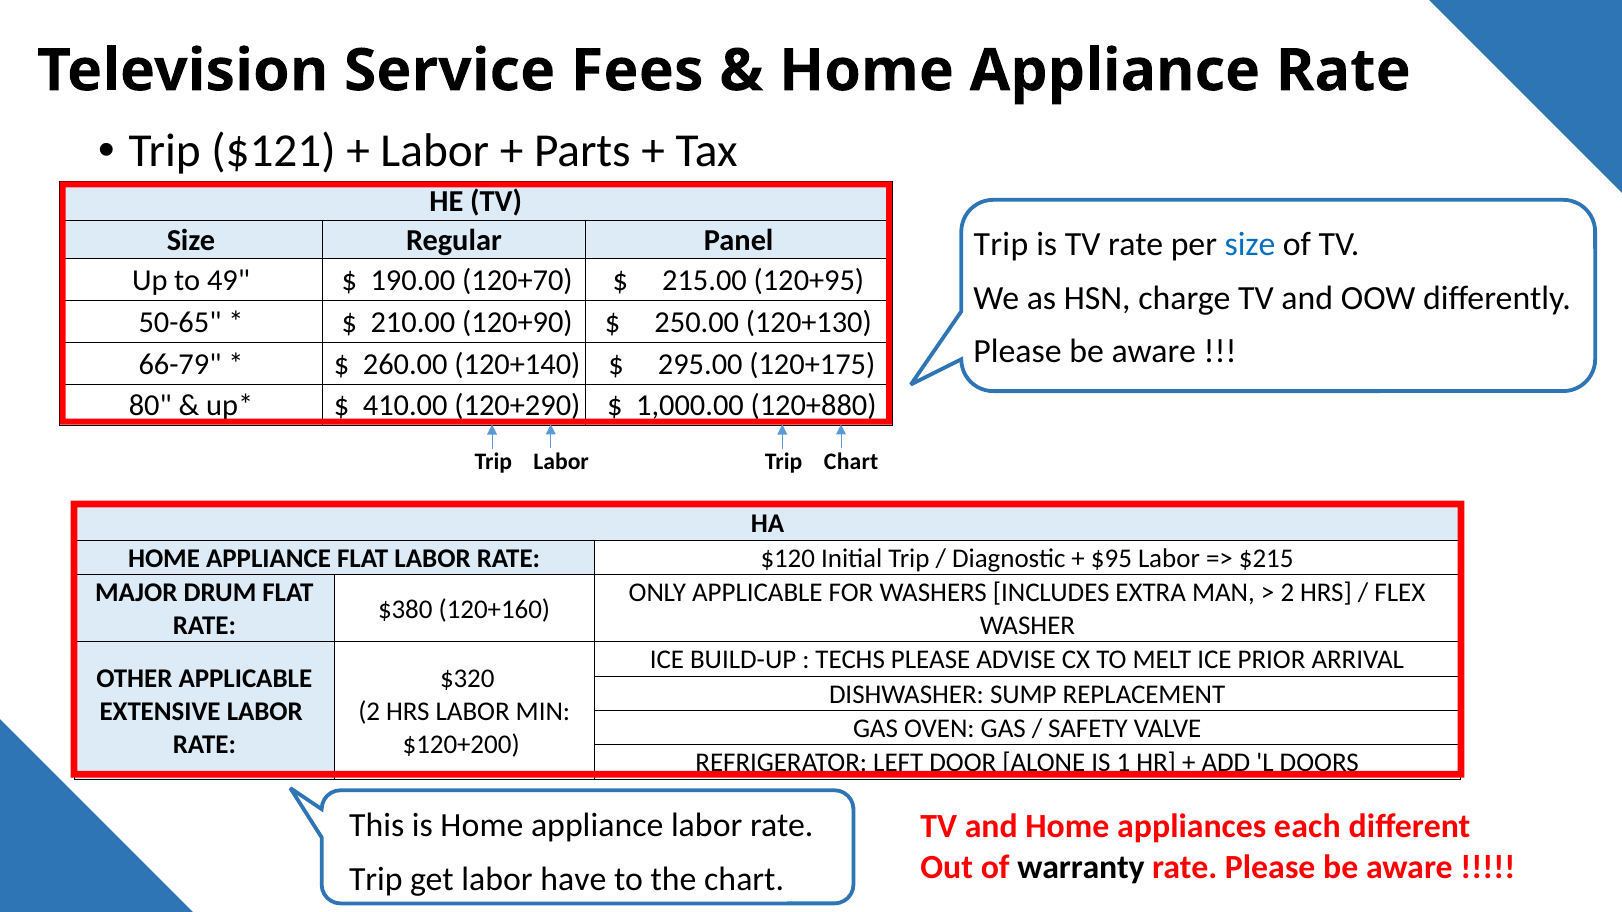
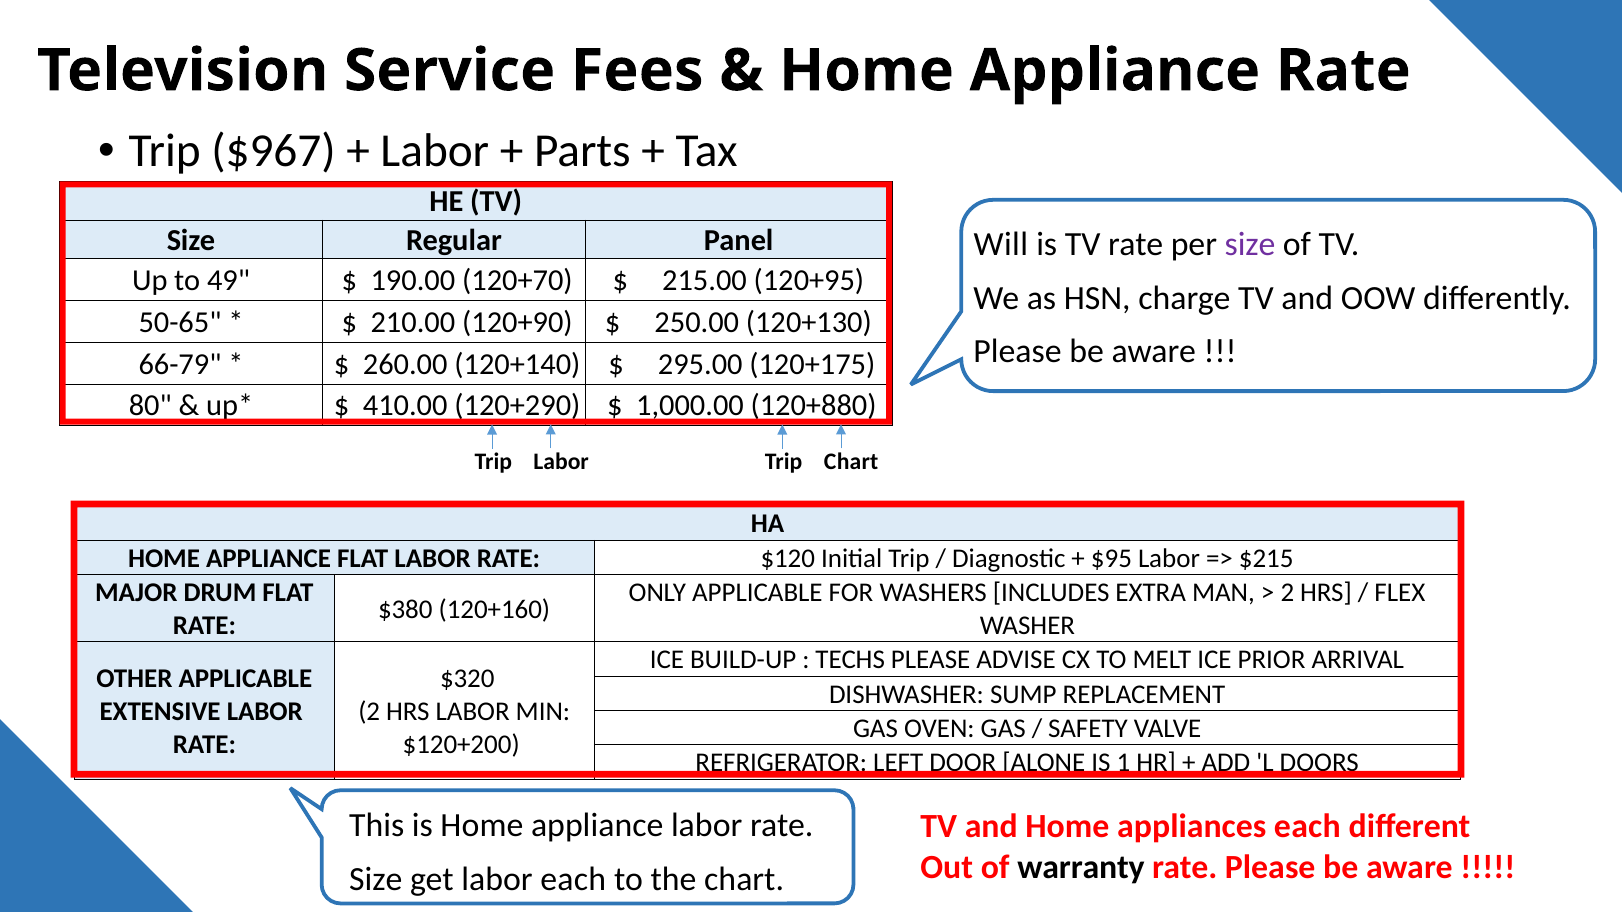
$121: $121 -> $967 (273, 151)
Trip: Trip -> Will (1001, 245)
size colour: blue -> purple (1250, 245)
Trip: Trip -> Size (376, 880)
labor have: have -> each (573, 880)
